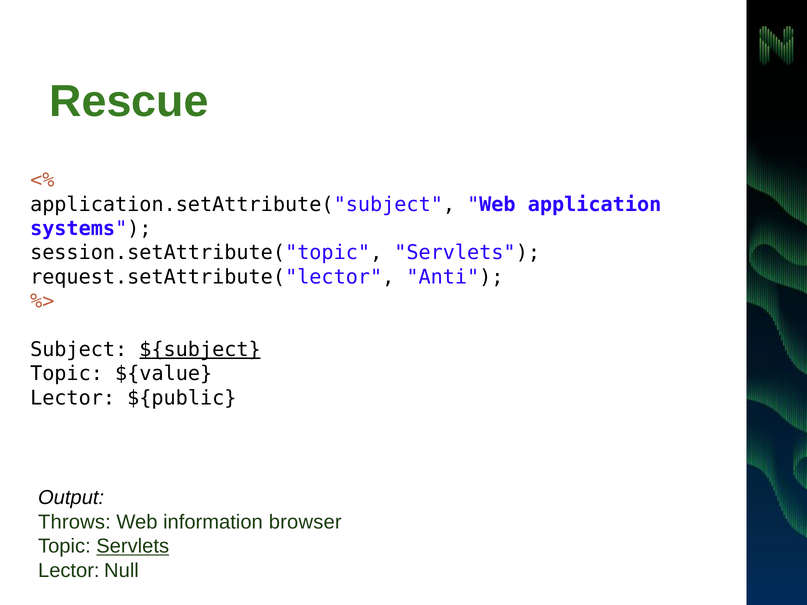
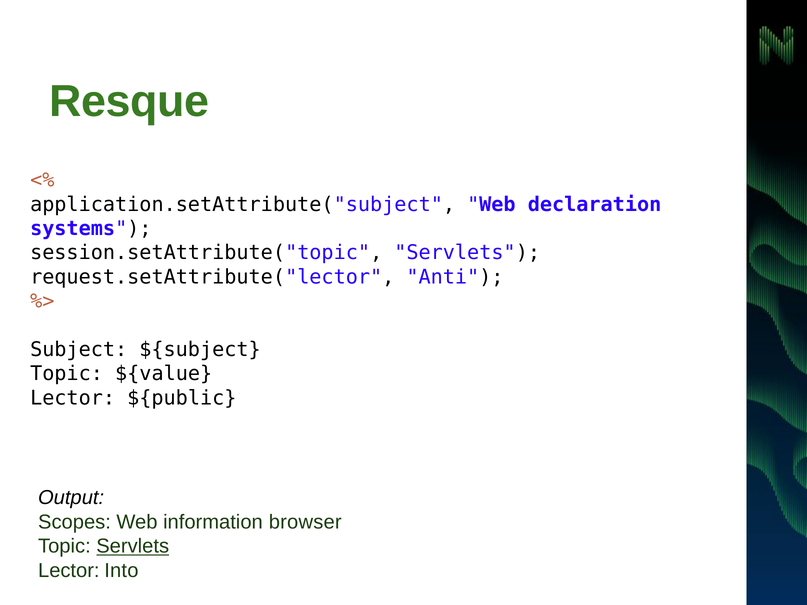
Rescue: Rescue -> Resque (129, 101)
application: application -> declaration (595, 205)
${subject underline: present -> none (200, 350)
Throws: Throws -> Scopes (74, 522)
Null: Null -> Into (121, 571)
